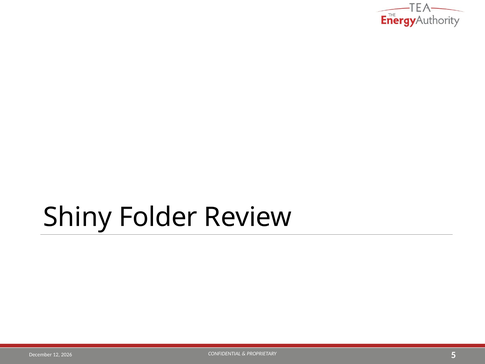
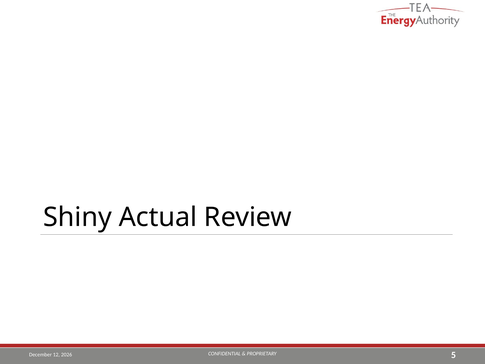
Folder: Folder -> Actual (158, 217)
